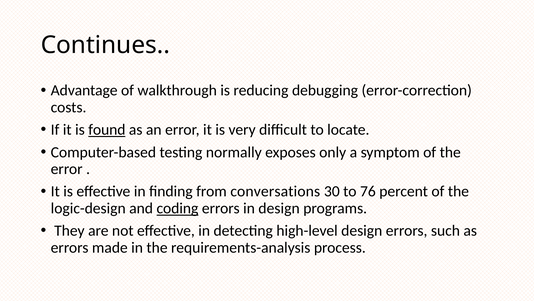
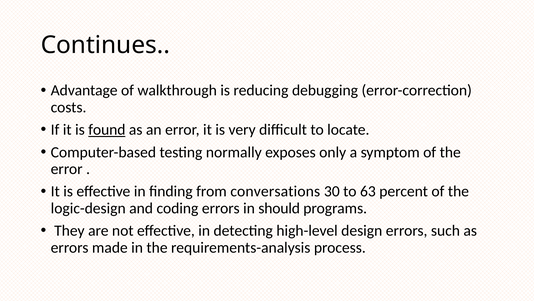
76: 76 -> 63 (368, 191)
coding underline: present -> none (177, 208)
in design: design -> should (279, 208)
